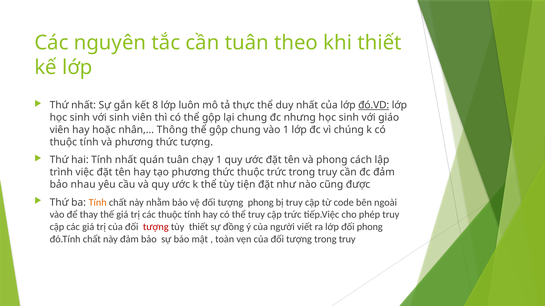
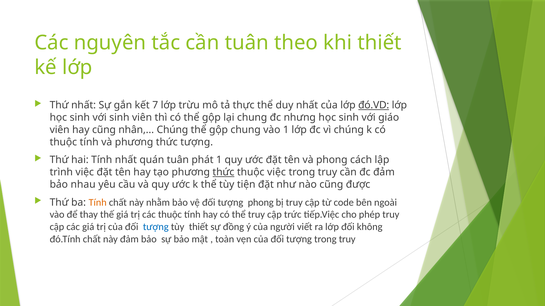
8: 8 -> 7 (155, 105)
luôn: luôn -> trừu (189, 105)
hay hoặc: hoặc -> cũng (104, 130)
nhân Thông: Thông -> Chúng (172, 130)
chạy: chạy -> phát (203, 160)
thức underline: none -> present (223, 172)
thuộc trức: trức -> việc (277, 172)
tượng colour: red -> blue (156, 227)
đối phong: phong -> không (370, 227)
